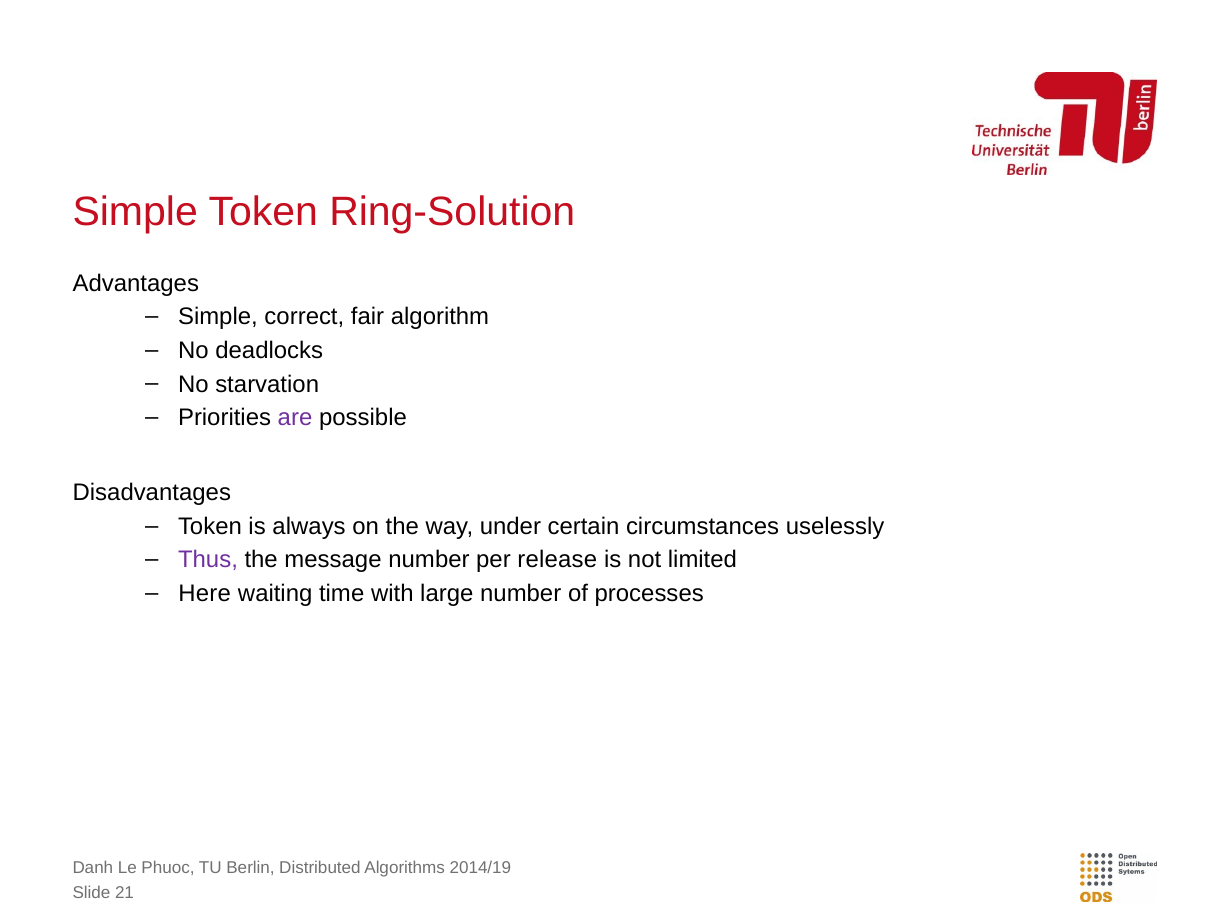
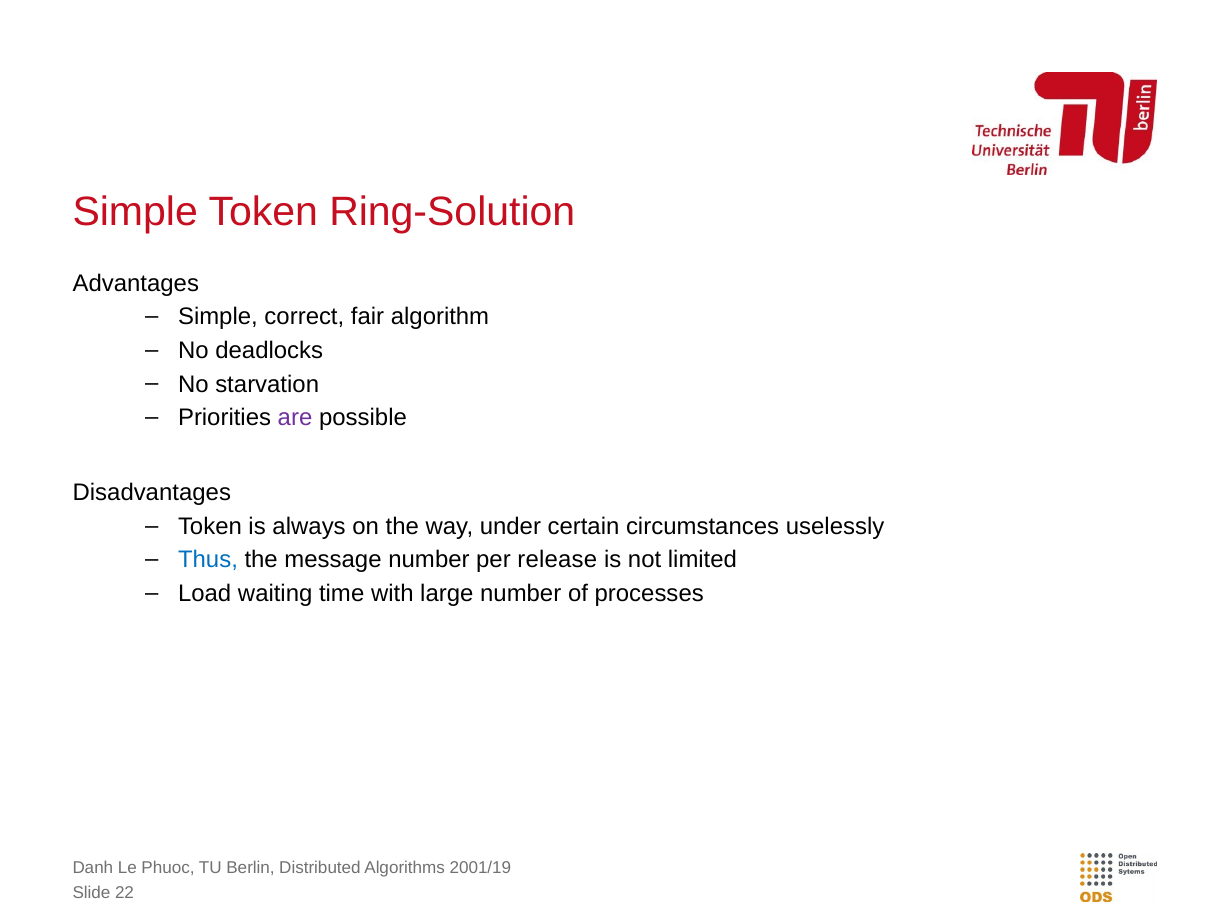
Thus colour: purple -> blue (208, 560)
Here: Here -> Load (205, 594)
2014/19: 2014/19 -> 2001/19 (480, 869)
21: 21 -> 22 (125, 894)
